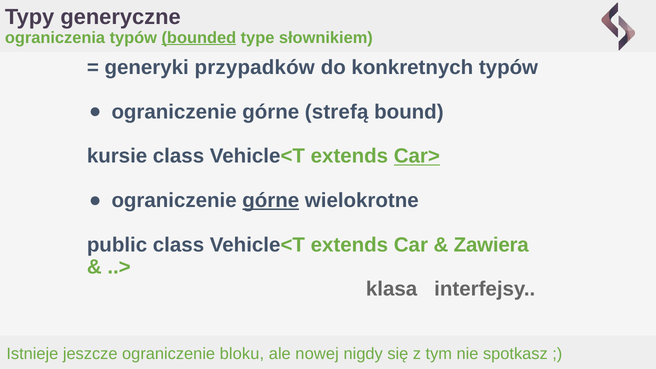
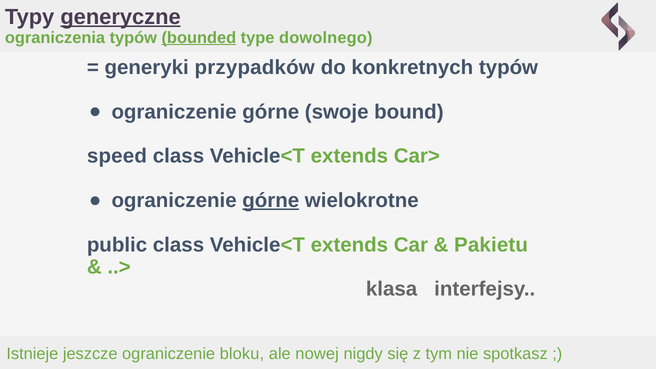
generyczne underline: none -> present (121, 17)
słownikiem: słownikiem -> dowolnego (326, 38)
strefą: strefą -> swoje (337, 112)
kursie: kursie -> speed (117, 156)
Car> underline: present -> none (417, 156)
Zawiera: Zawiera -> Pakietu (491, 245)
